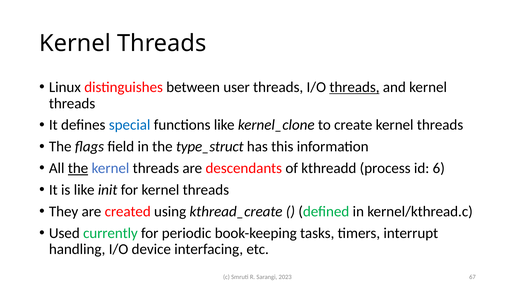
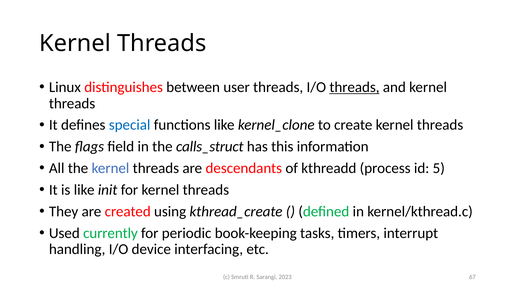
type_struct: type_struct -> calls_struct (210, 146)
the underline: present -> none (78, 168)
6: 6 -> 5 (439, 168)
